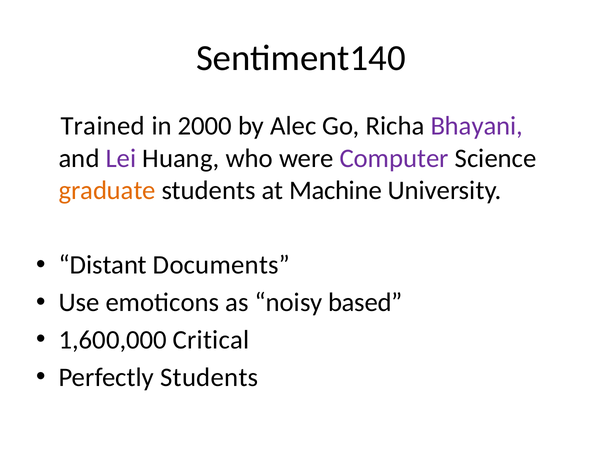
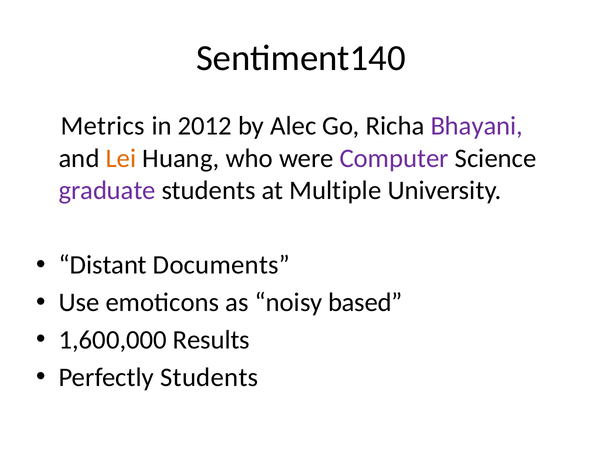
Trained: Trained -> Metrics (103, 126)
2000: 2000 -> 2012 (205, 126)
Lei colour: purple -> orange (121, 158)
graduate colour: orange -> purple (107, 191)
Machine: Machine -> Multiple (335, 191)
Critical: Critical -> Results (211, 340)
